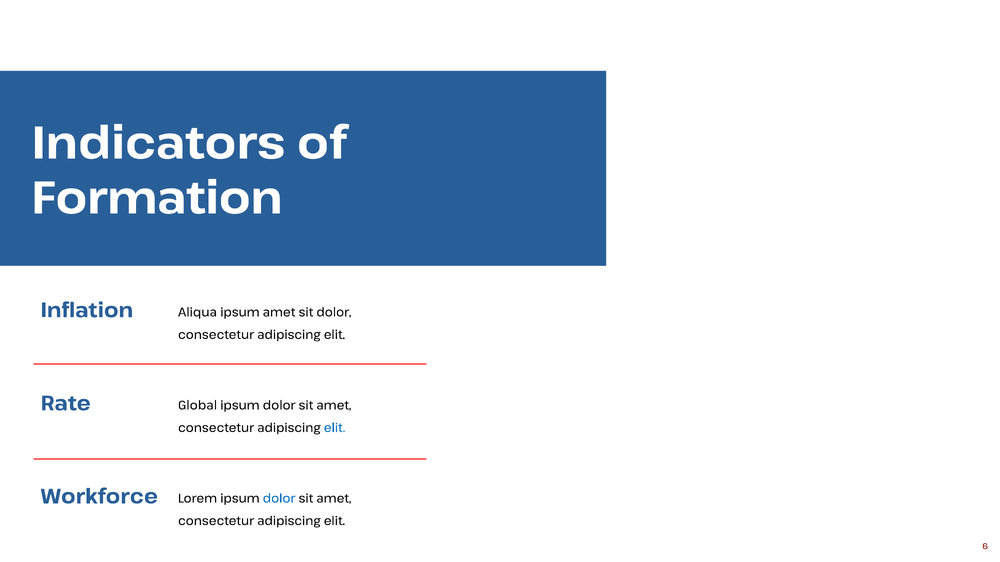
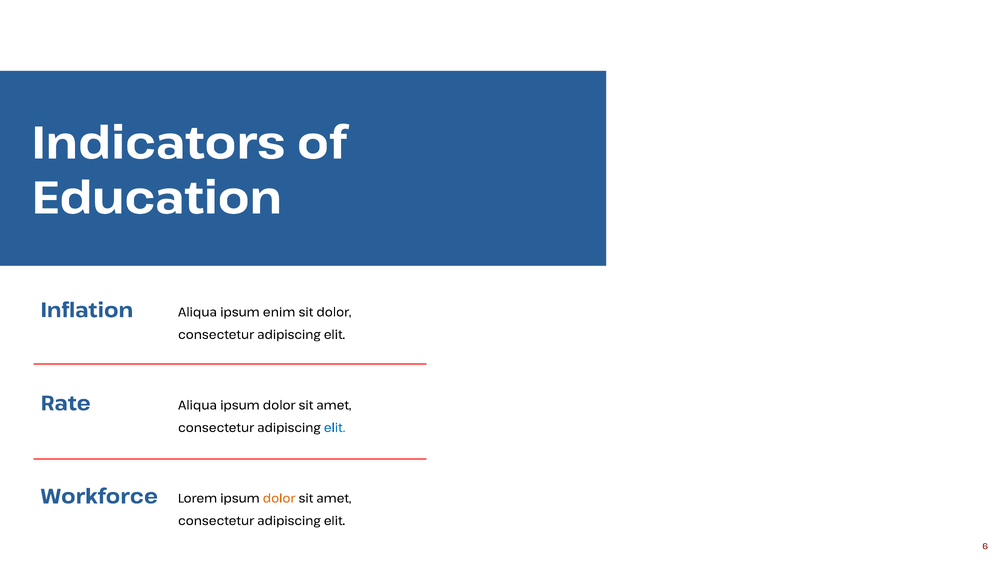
Formation: Formation -> Education (157, 199)
ipsum amet: amet -> enim (279, 313)
Rate Global: Global -> Aliqua (197, 406)
dolor colour: blue -> orange (279, 499)
